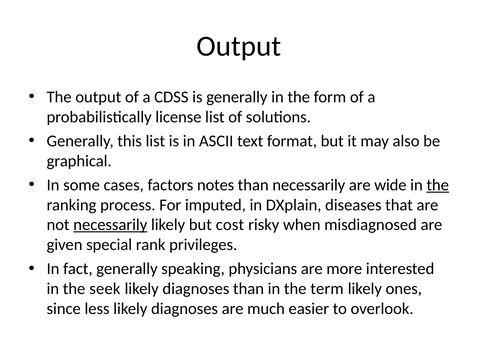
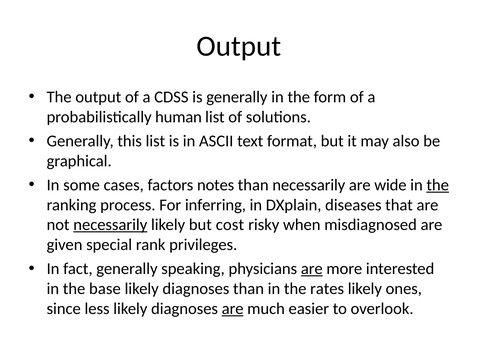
license: license -> human (178, 117)
imputed: imputed -> inferring (215, 205)
are underline: none -> present (312, 269)
seek: seek -> base (105, 289)
term: term -> rates (327, 289)
are underline: none -> present (233, 309)
